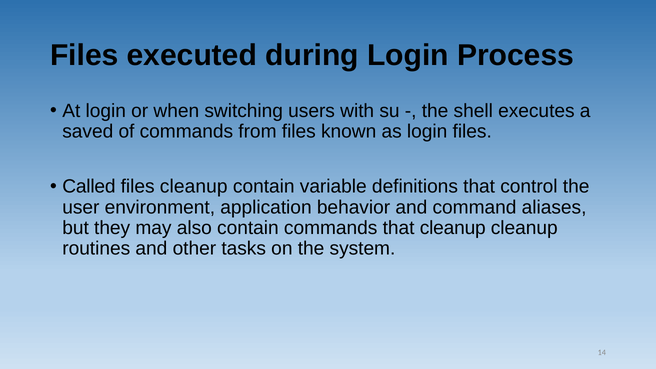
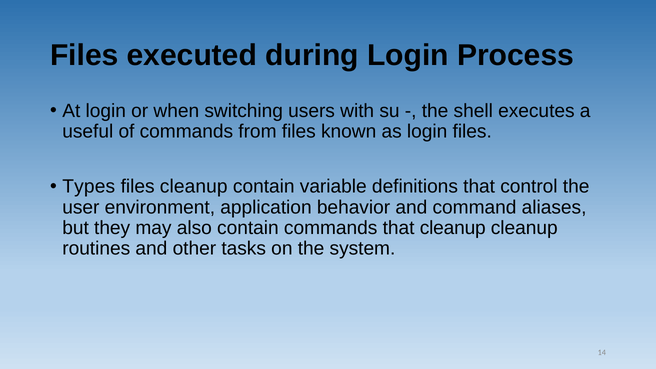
saved: saved -> useful (88, 132)
Called: Called -> Types (89, 187)
